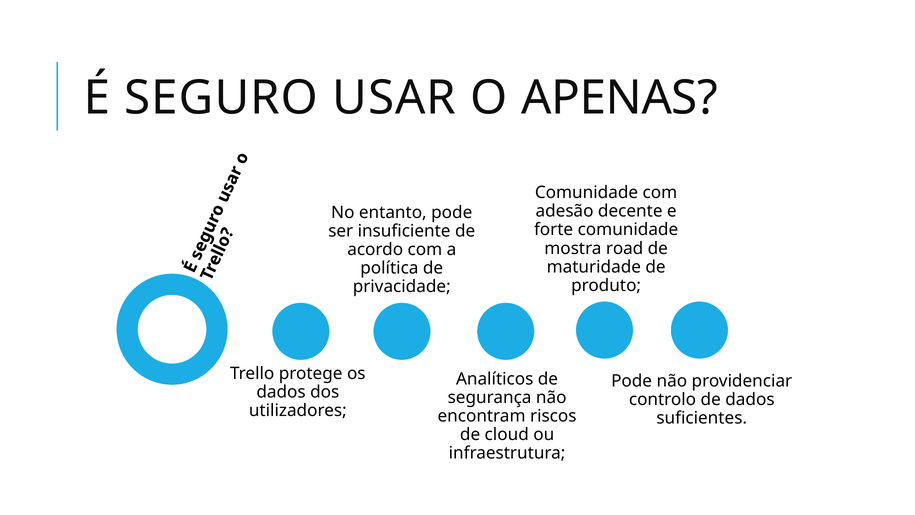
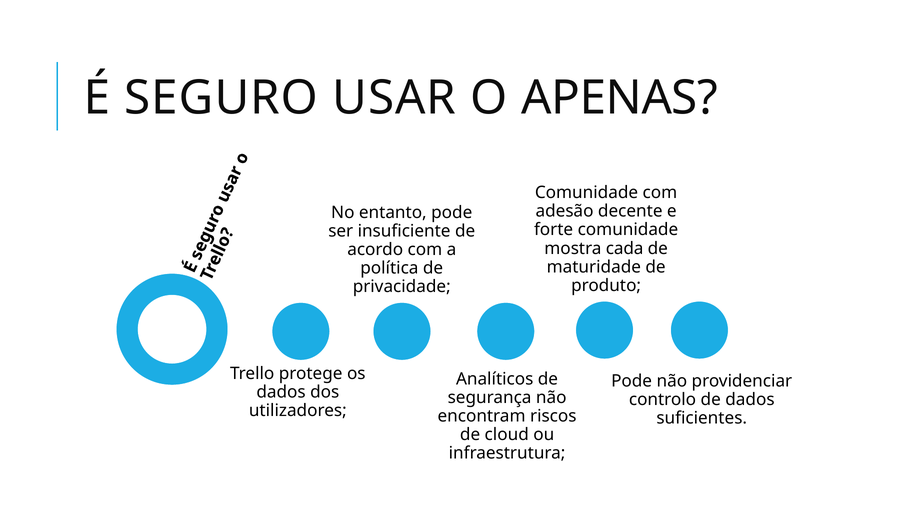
road: road -> cada (625, 248)
